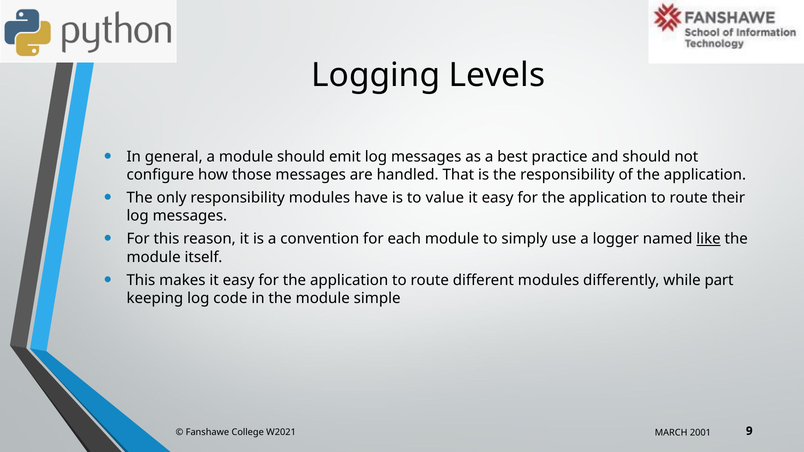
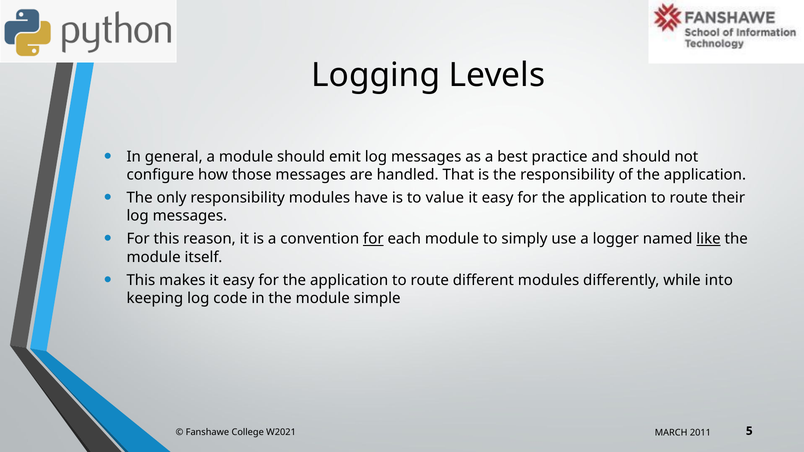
for underline: none -> present (373, 239)
part: part -> into (719, 280)
9: 9 -> 5 (749, 431)
2001: 2001 -> 2011 (700, 433)
